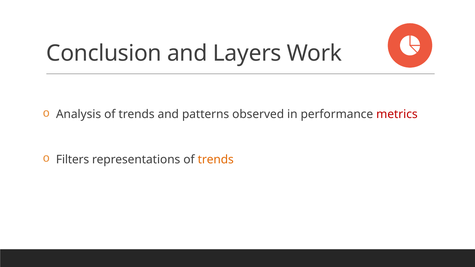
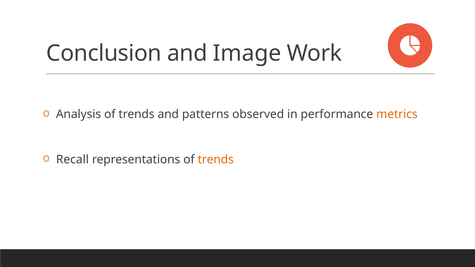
Layers: Layers -> Image (247, 53)
metrics colour: red -> orange (397, 114)
Filters: Filters -> Recall (72, 160)
